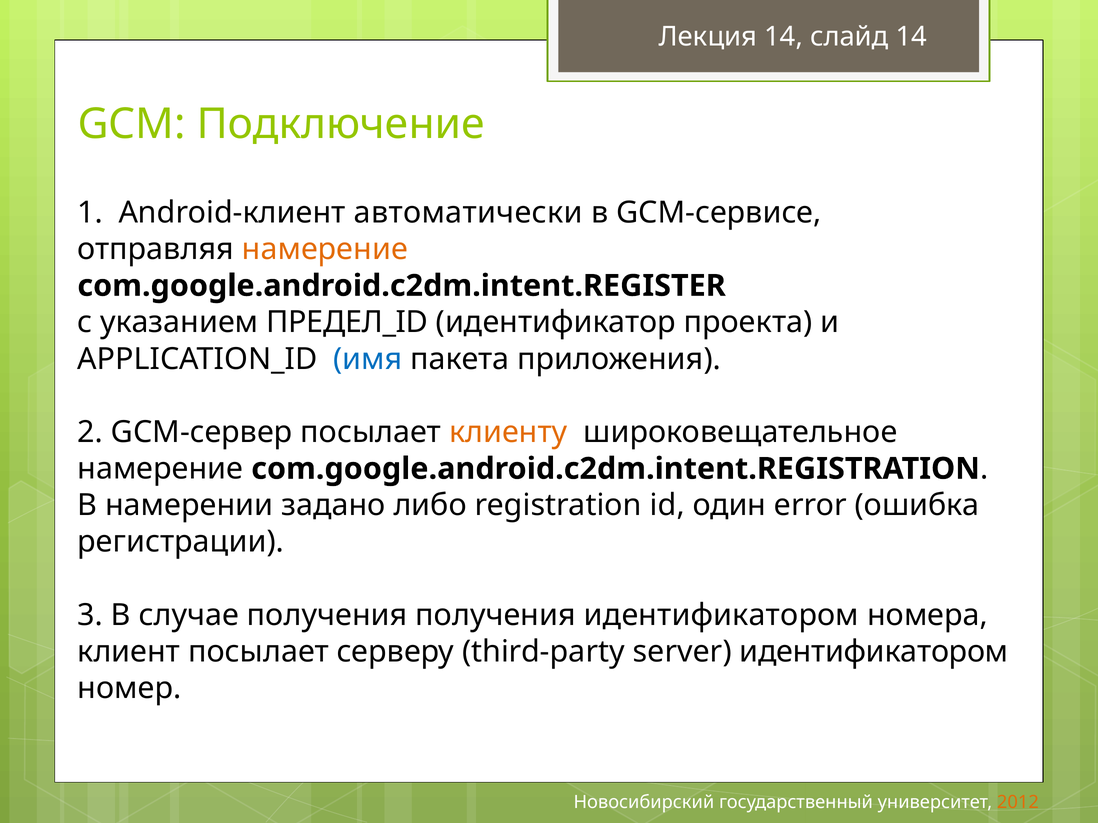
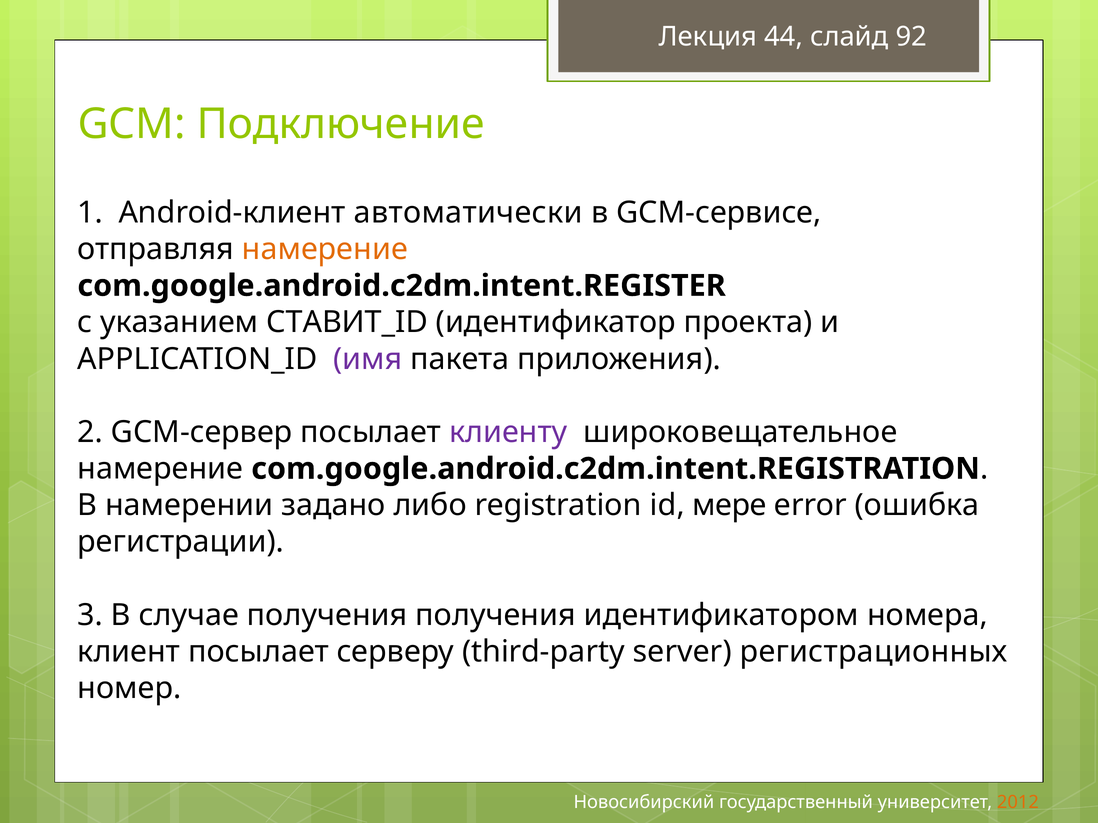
Лекция 14: 14 -> 44 (784, 37)
слайд 14: 14 -> 92 (911, 37)
ПРЕДЕЛ_ID: ПРЕДЕЛ_ID -> СТАВИТ_ID (347, 323)
имя colour: blue -> purple (368, 359)
клиенту colour: orange -> purple (508, 432)
один: один -> мере (729, 506)
server идентификатором: идентификатором -> регистрационных (874, 652)
